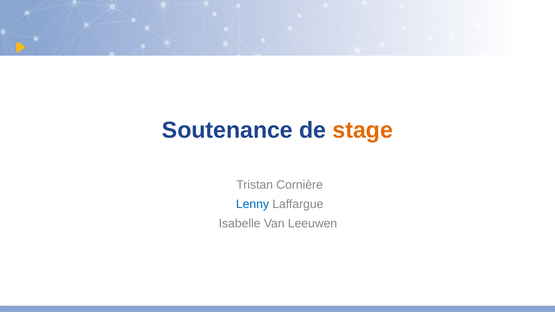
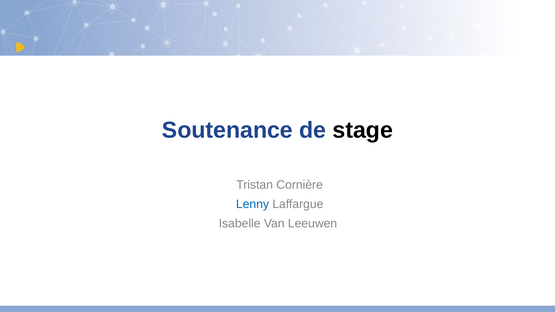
stage colour: orange -> black (363, 130)
